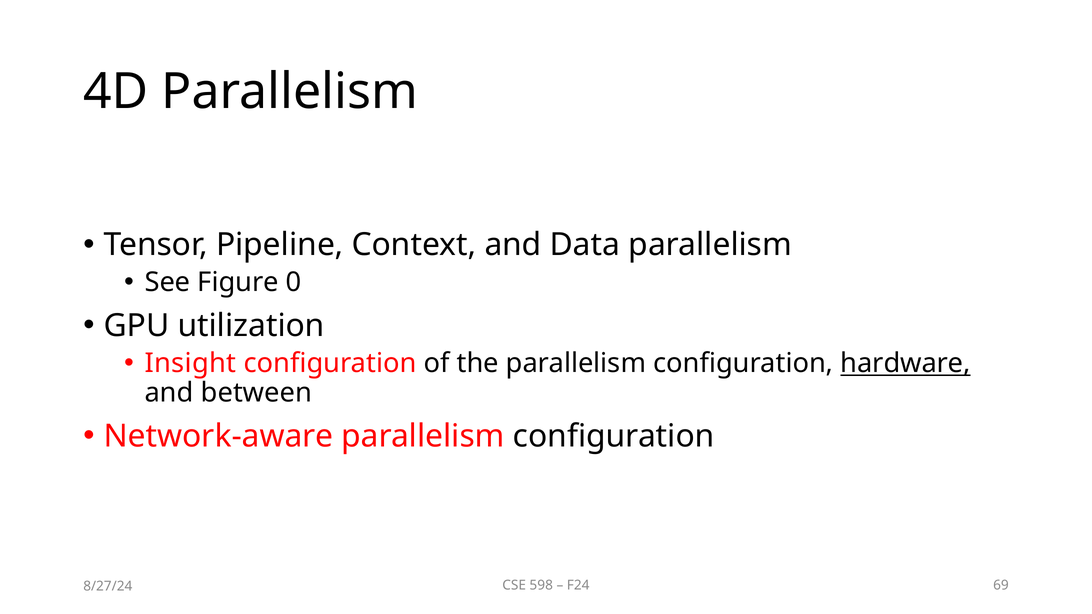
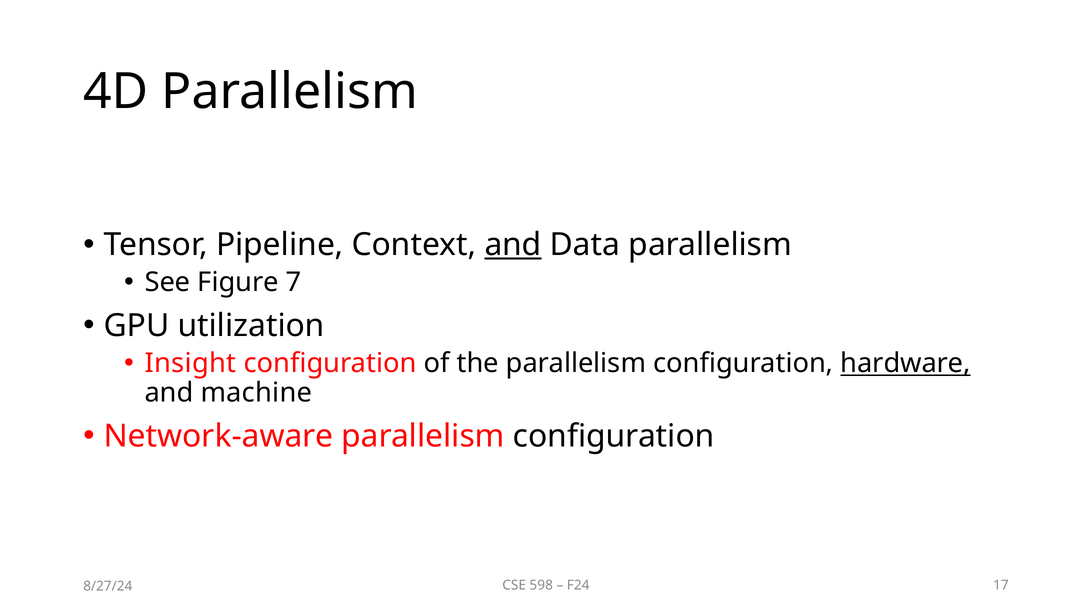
and underline: none -> present (513, 245)
0: 0 -> 7 (293, 283)
between: between -> machine (256, 393)
69: 69 -> 17 (1001, 585)
